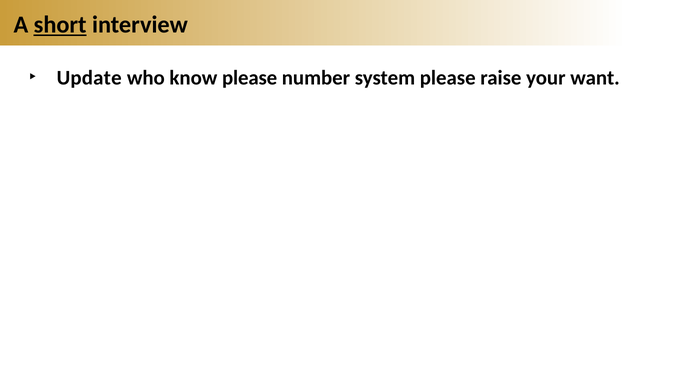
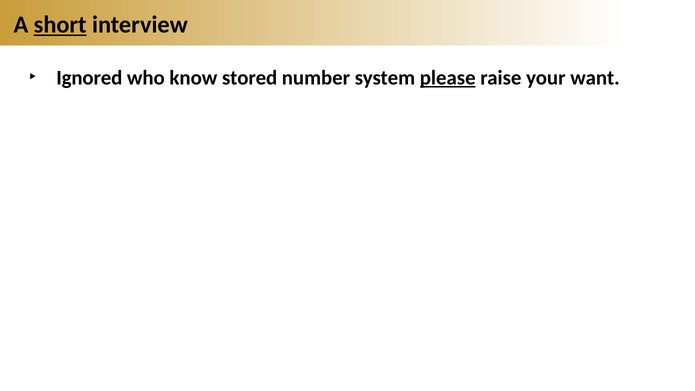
Update: Update -> Ignored (89, 78)
know please: please -> stored (250, 78)
please underline: none -> present (448, 78)
